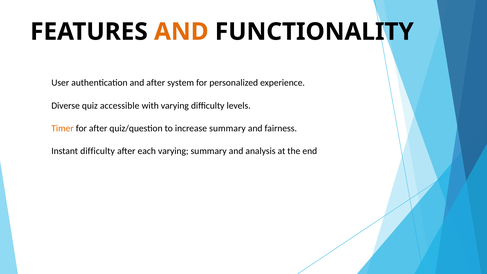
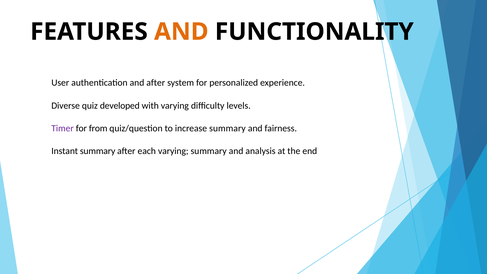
accessible: accessible -> developed (120, 106)
Timer colour: orange -> purple (63, 128)
for after: after -> from (98, 128)
Instant difficulty: difficulty -> summary (98, 151)
